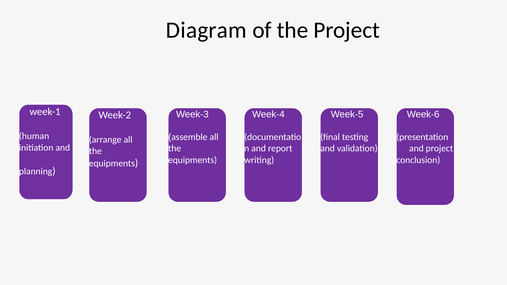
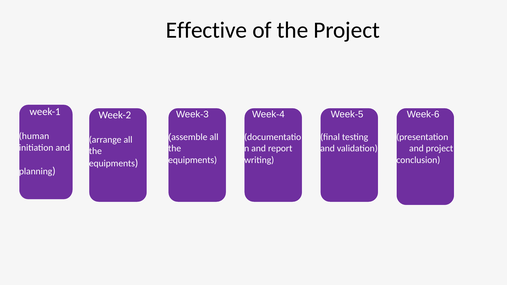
Diagram: Diagram -> Effective (207, 30)
